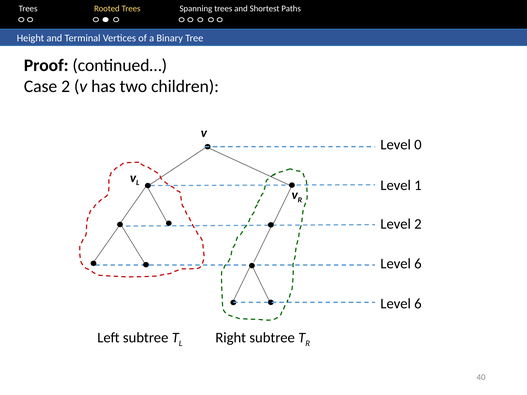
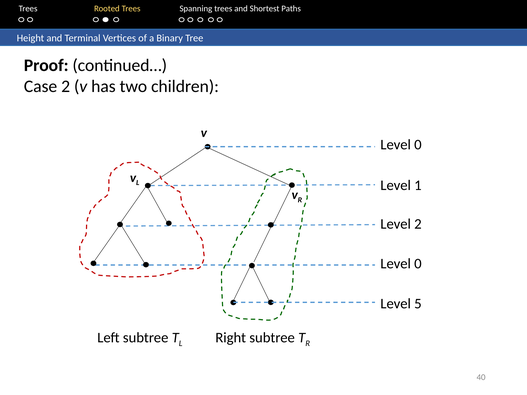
6: 6 -> 0 (418, 264)
6: 6 -> 5 (418, 304)
